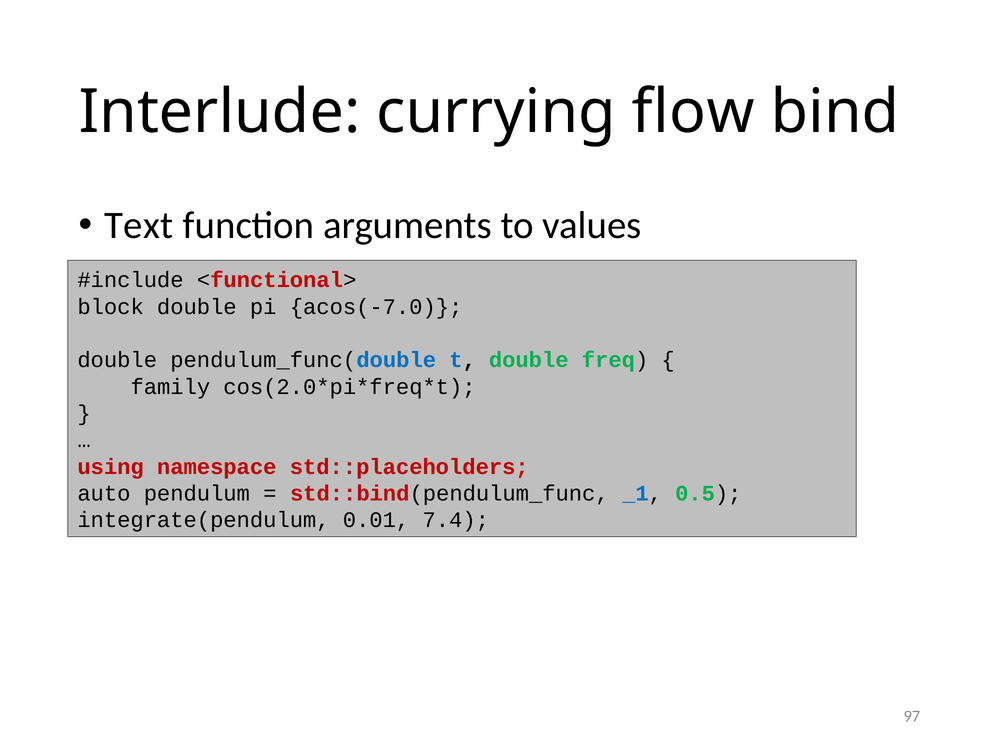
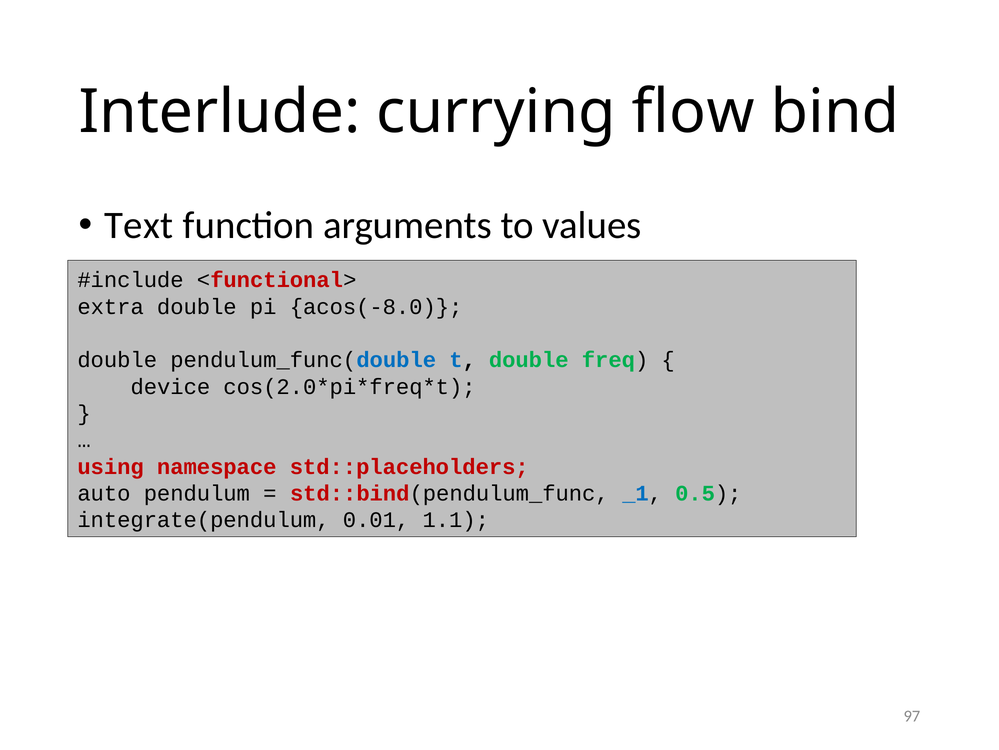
block: block -> extra (111, 306)
acos(-7.0: acos(-7.0 -> acos(-8.0 (376, 306)
family: family -> device (170, 386)
7.4: 7.4 -> 1.1 (456, 520)
